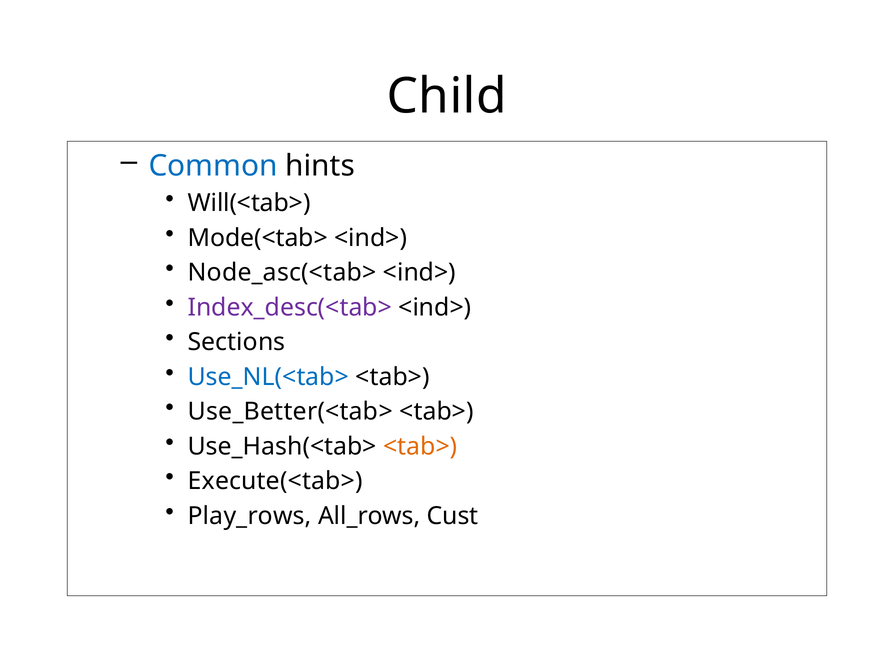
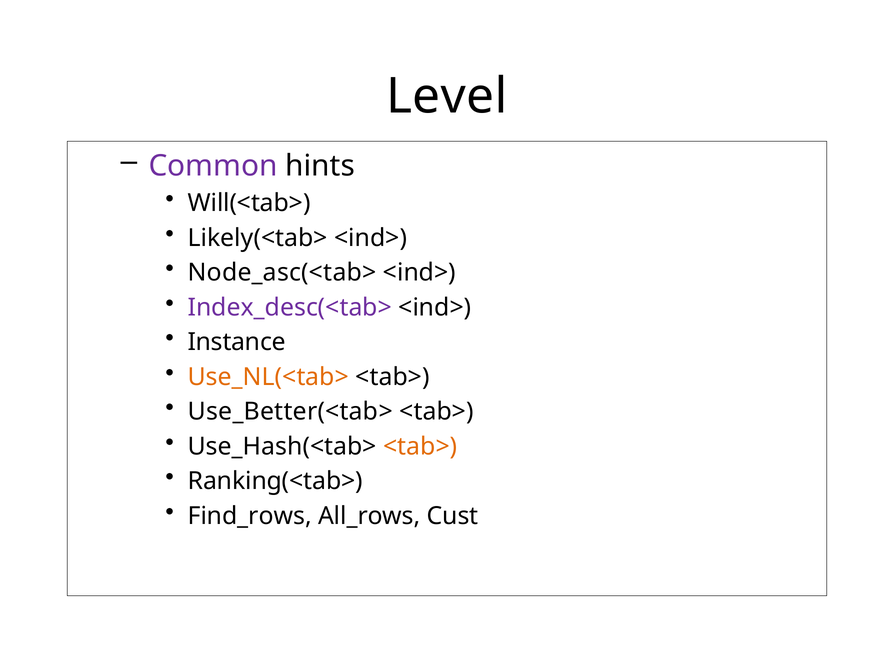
Child: Child -> Level (447, 97)
Common colour: blue -> purple (213, 166)
Mode(<tab>: Mode(<tab> -> Likely(<tab> (258, 238)
Sections: Sections -> Instance (237, 343)
Use_NL(<tab> colour: blue -> orange (268, 377)
Execute(<tab>: Execute(<tab> -> Ranking(<tab> (275, 482)
Play_rows: Play_rows -> Find_rows (250, 516)
